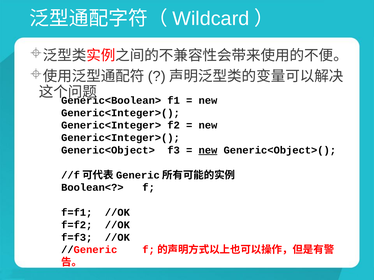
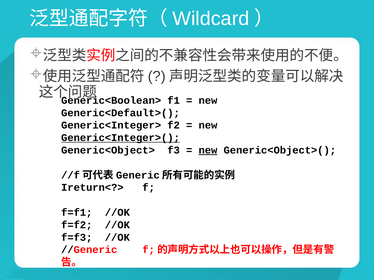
Generic<Integer>(: Generic<Integer>( -> Generic<Default>( (120, 113)
Generic<Integer>( underline: none -> present (120, 138)
Boolean<?>: Boolean<?> -> Ireturn<?> (92, 188)
